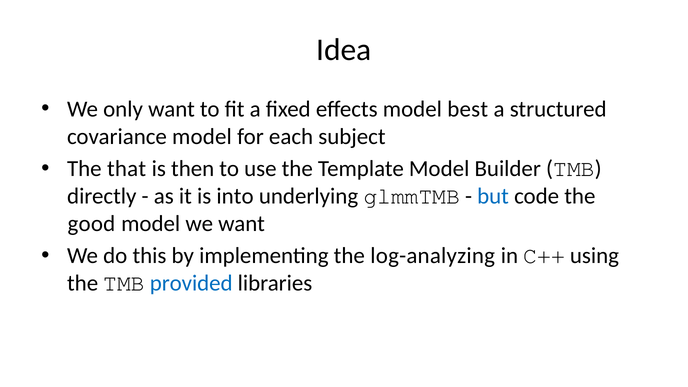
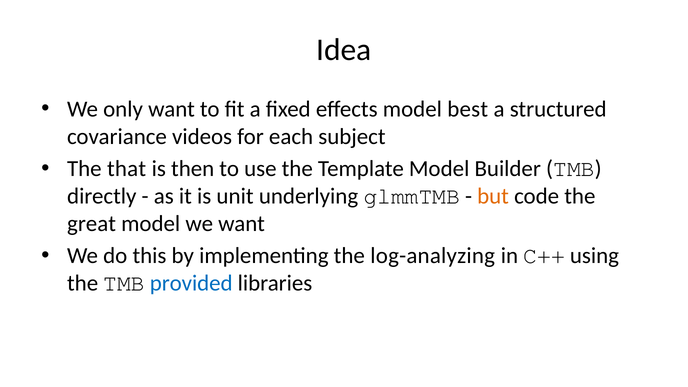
covariance model: model -> videos (202, 137)
into: into -> unit (235, 196)
but colour: blue -> orange (493, 196)
good: good -> great (92, 224)
